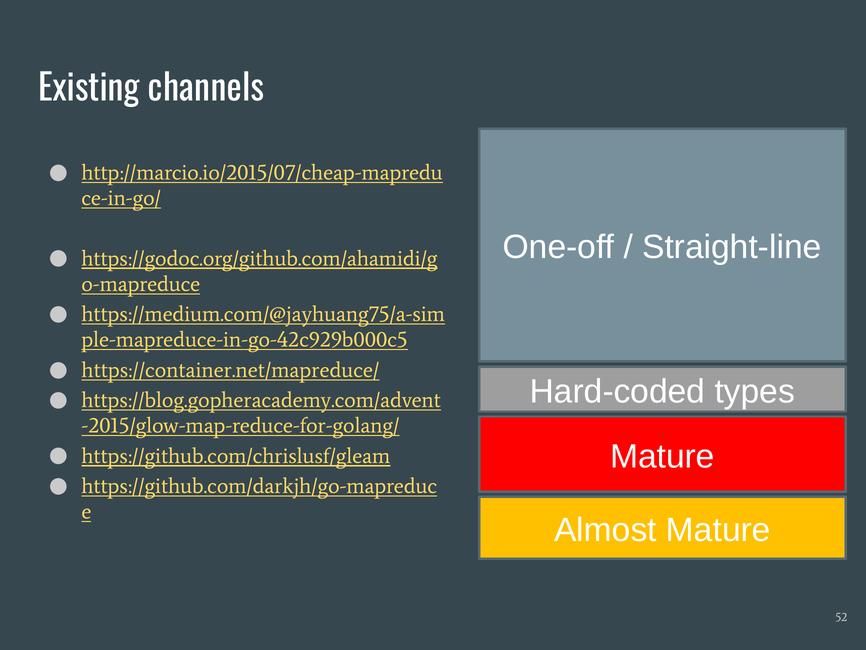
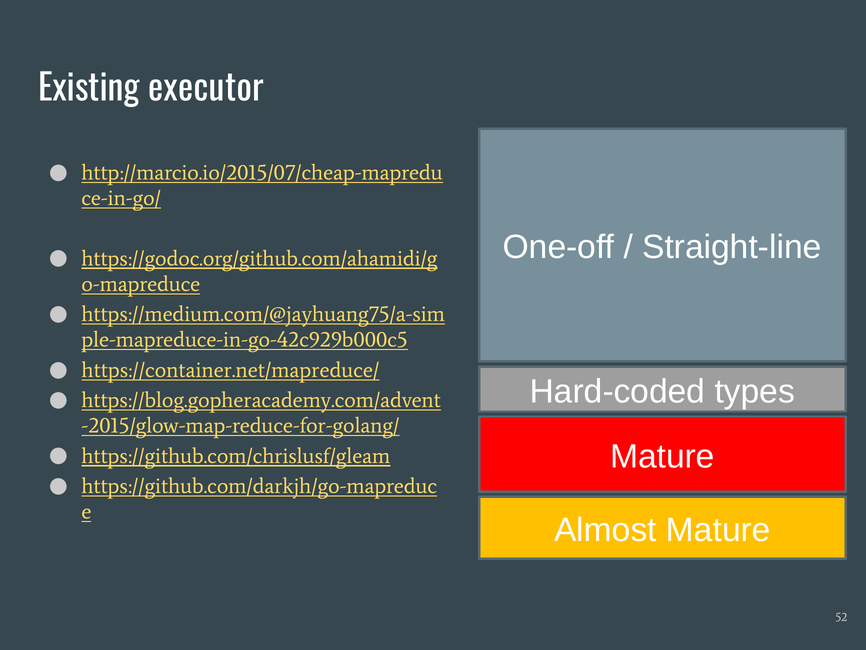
channels: channels -> executor (206, 89)
